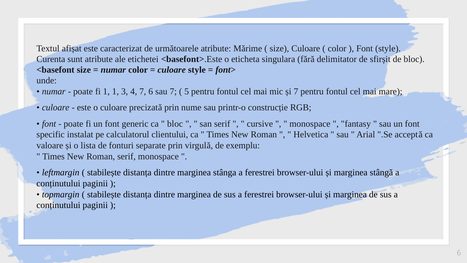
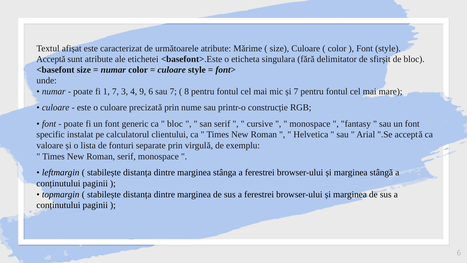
Curenta: Curenta -> Acceptă (51, 59)
1 1: 1 -> 7 (115, 91)
4 7: 7 -> 9 (143, 91)
5: 5 -> 8 (187, 91)
